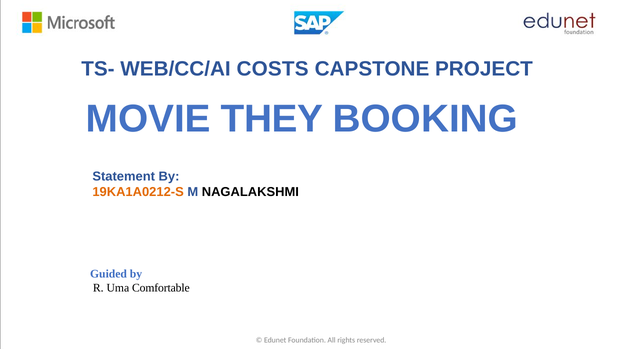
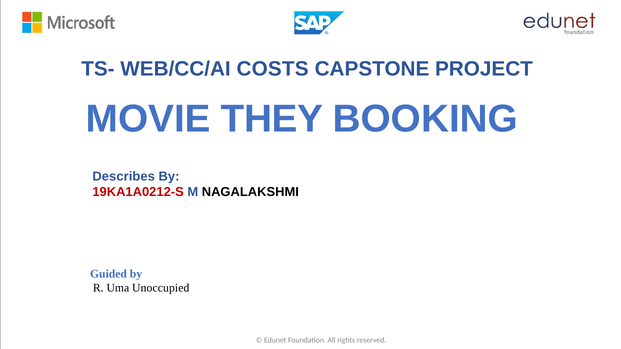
Statement: Statement -> Describes (124, 177)
19KA1A0212-S colour: orange -> red (138, 192)
Comfortable: Comfortable -> Unoccupied (161, 288)
